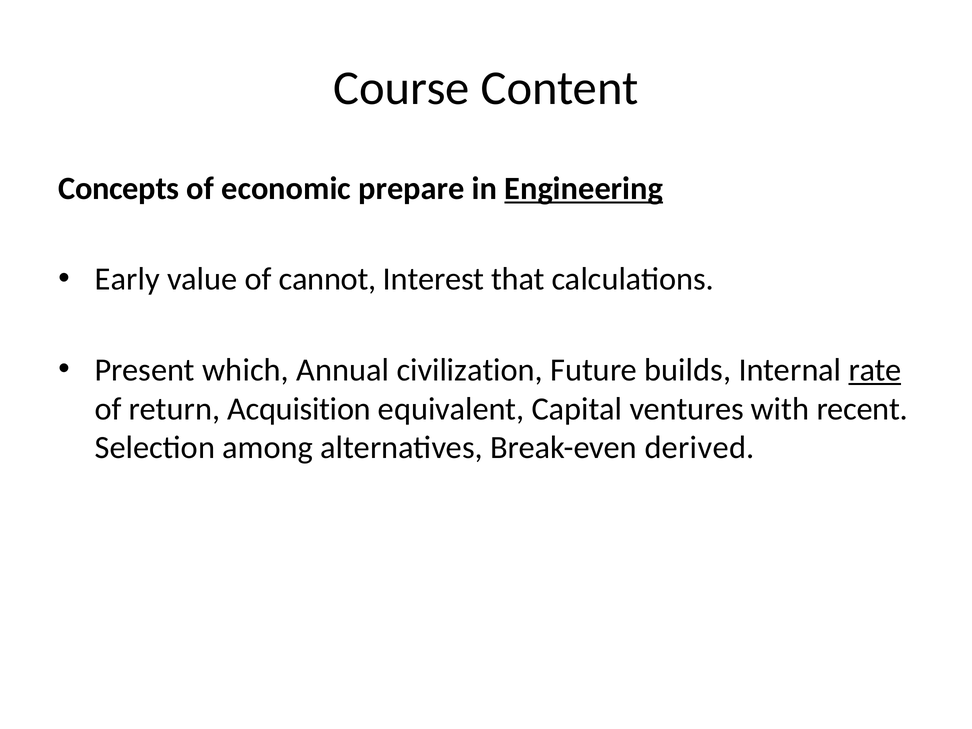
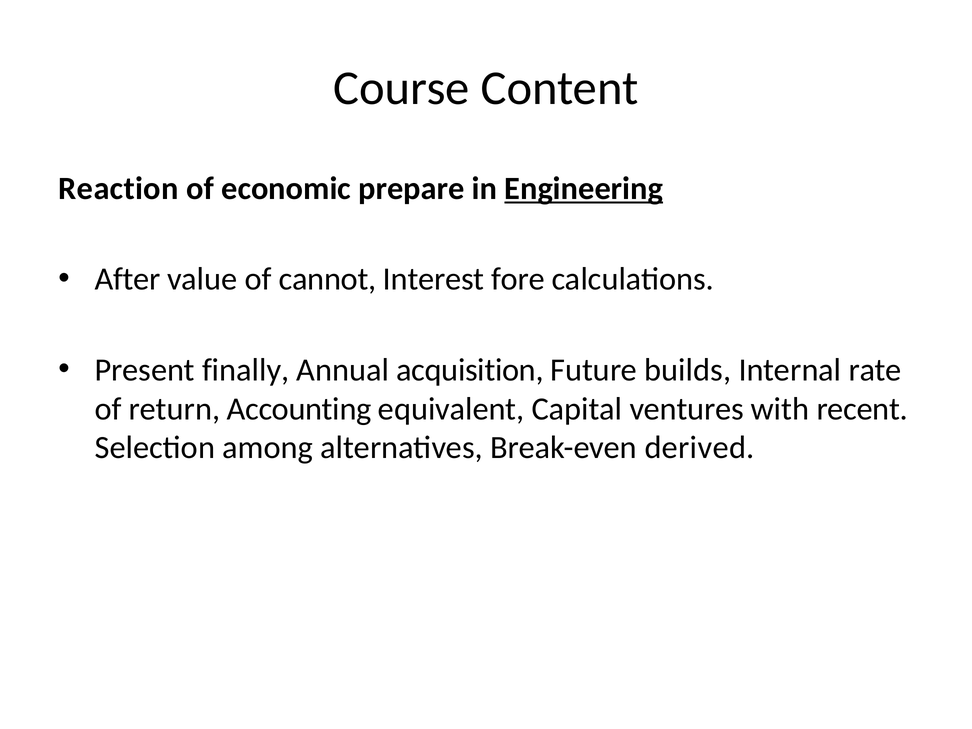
Concepts: Concepts -> Reaction (118, 189)
Early: Early -> After (128, 279)
that: that -> fore (518, 279)
which: which -> finally (246, 370)
civilization: civilization -> acquisition (470, 370)
rate underline: present -> none (875, 370)
Acquisition: Acquisition -> Accounting (299, 409)
